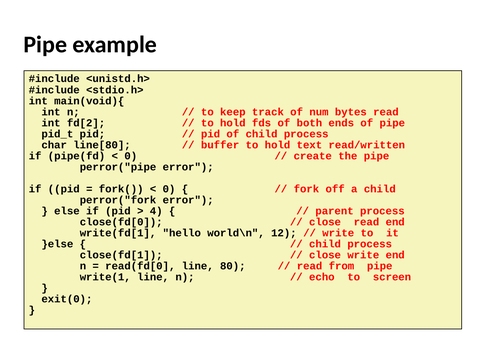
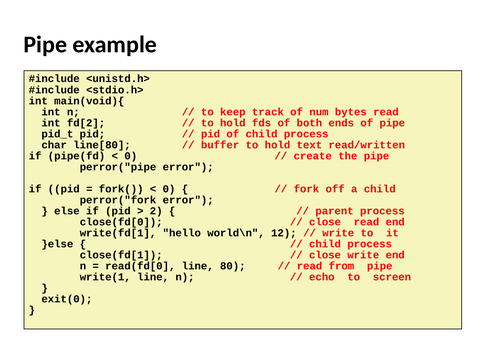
4: 4 -> 2 (156, 211)
